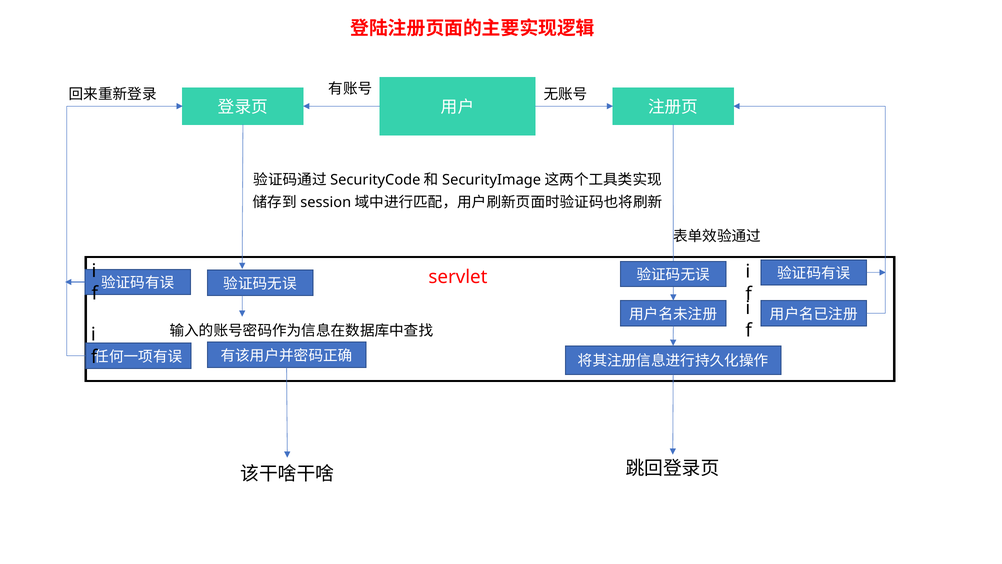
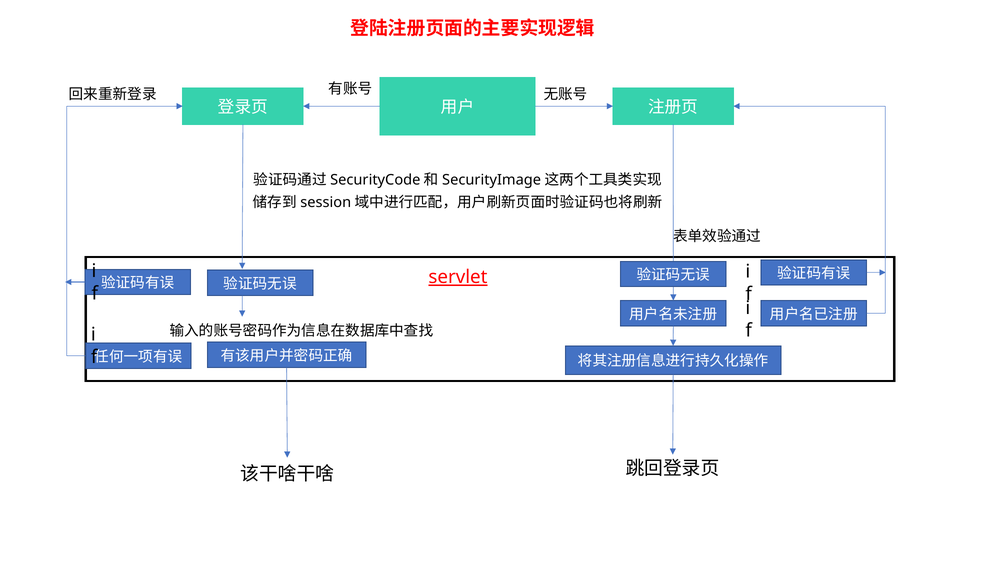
servlet underline: none -> present (458, 277)
